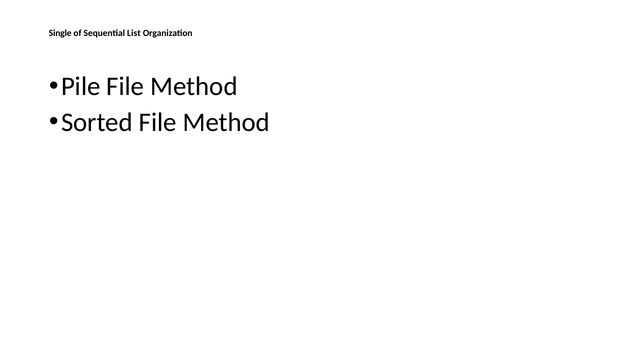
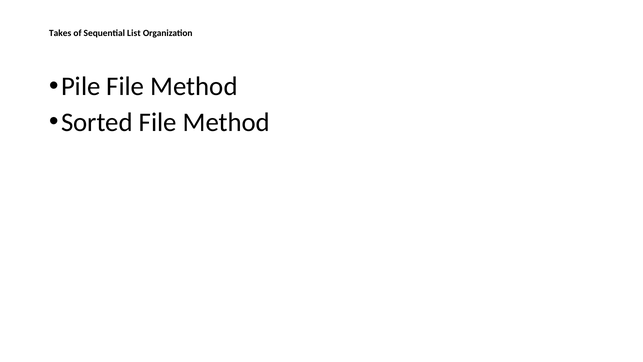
Single: Single -> Takes (60, 33)
